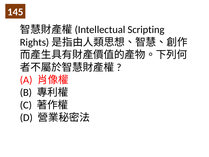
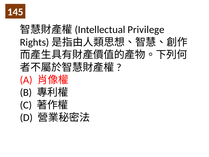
Scripting: Scripting -> Privilege (146, 30)
